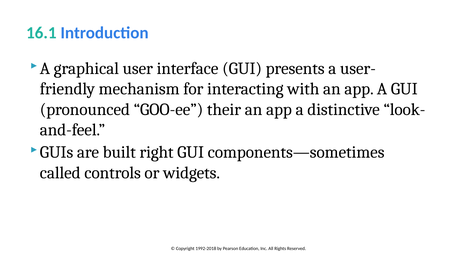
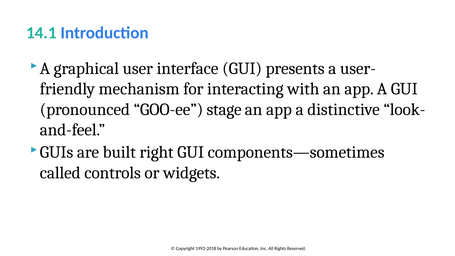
16.1: 16.1 -> 14.1 (41, 33)
their: their -> stage (224, 109)
